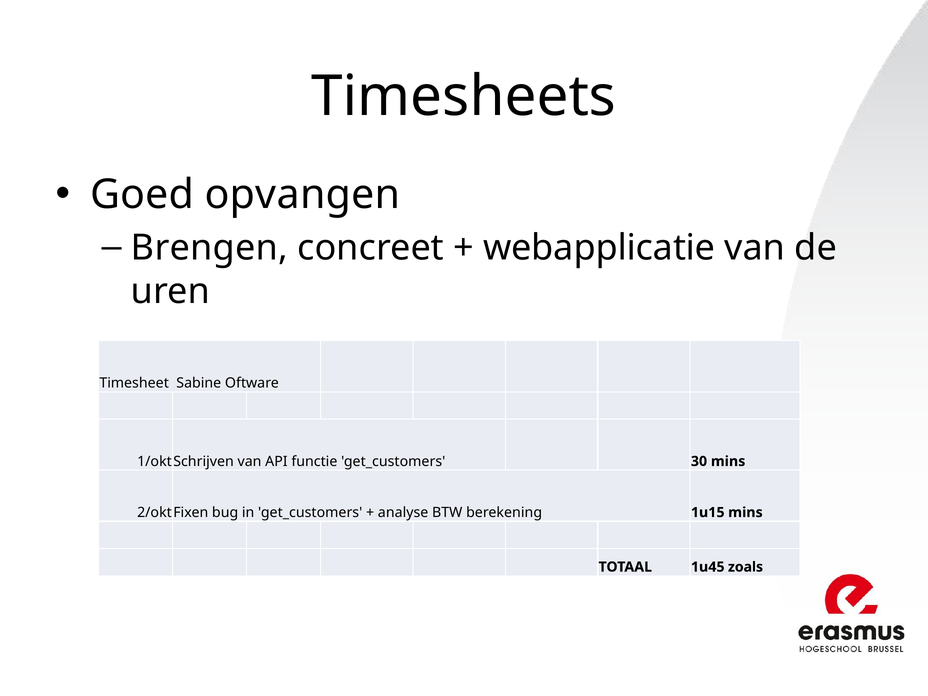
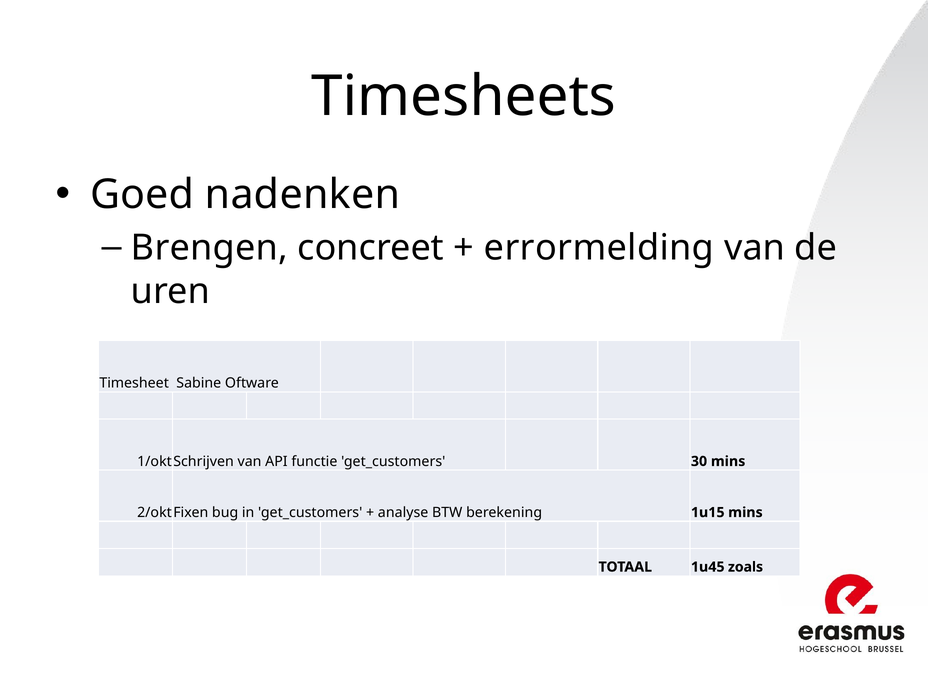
opvangen: opvangen -> nadenken (302, 195)
webapplicatie: webapplicatie -> errormelding (599, 248)
